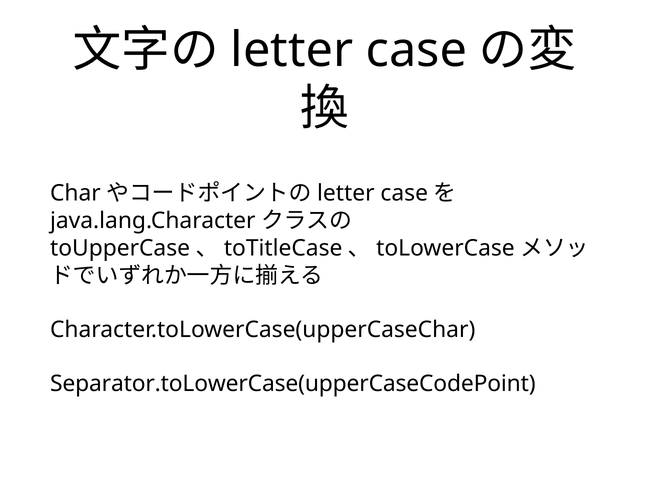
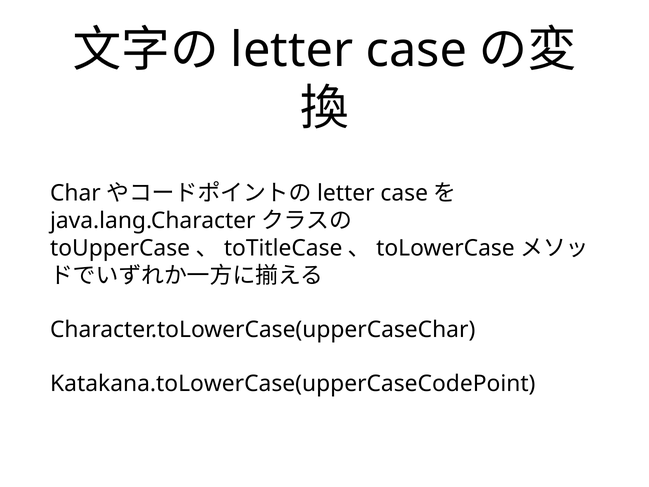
Separator.toLowerCase(upperCaseCodePoint: Separator.toLowerCase(upperCaseCodePoint -> Katakana.toLowerCase(upperCaseCodePoint (293, 383)
